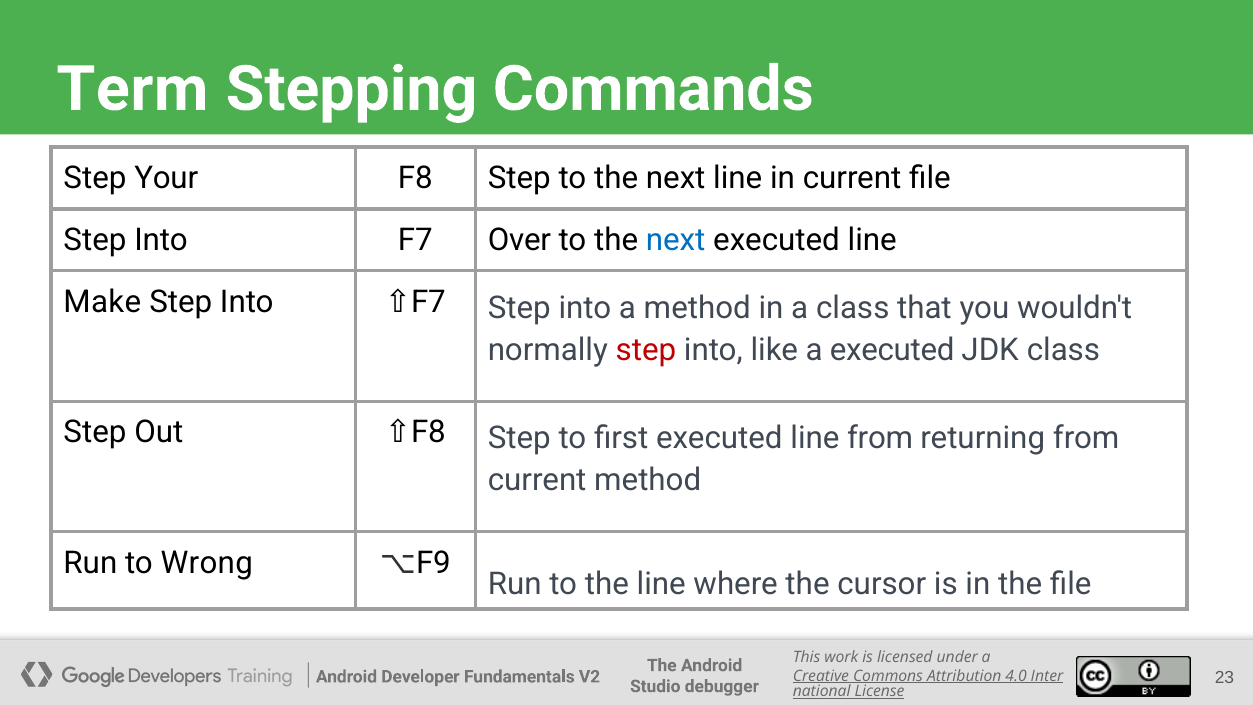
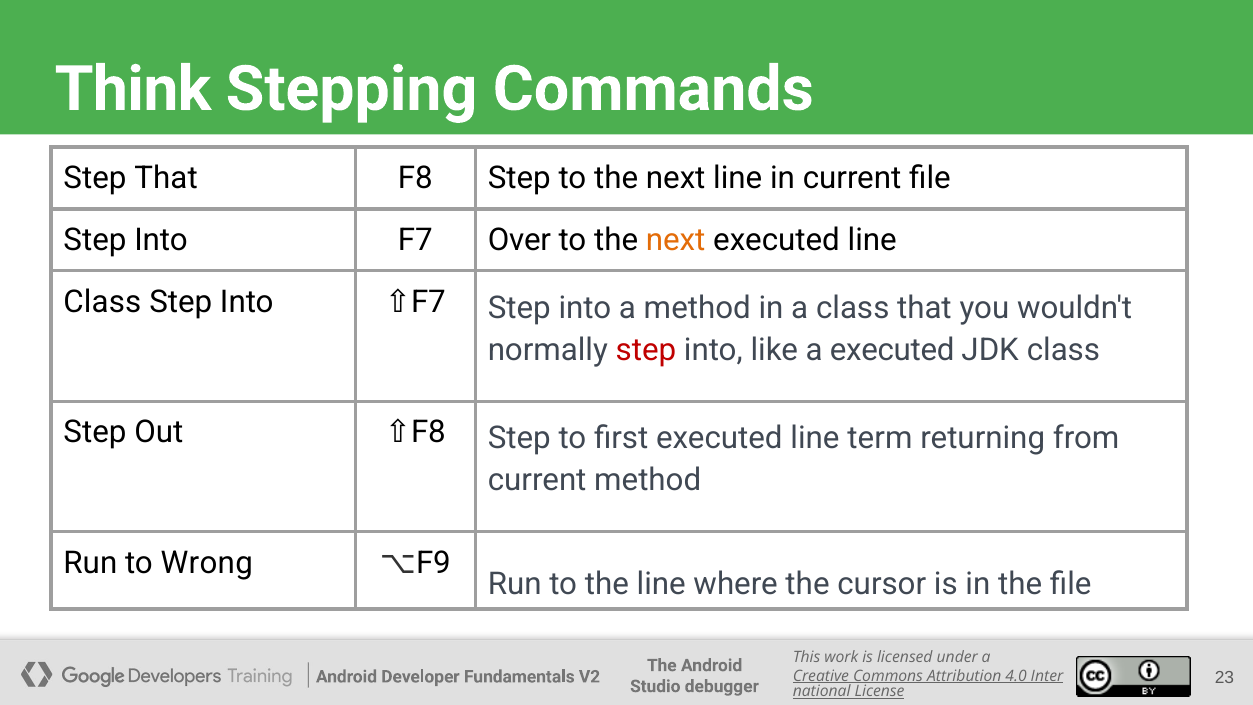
Term: Term -> Think (133, 89)
Step Your: Your -> That (166, 178)
next colour: blue -> orange (676, 240)
Make: Make -> Class (102, 302)
line from: from -> term (880, 438)
